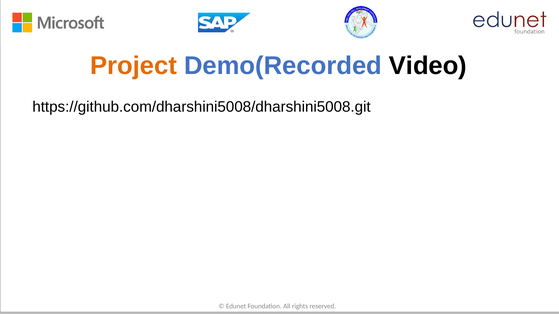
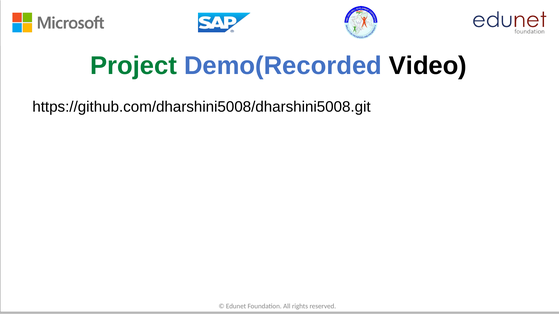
Project colour: orange -> green (134, 66)
